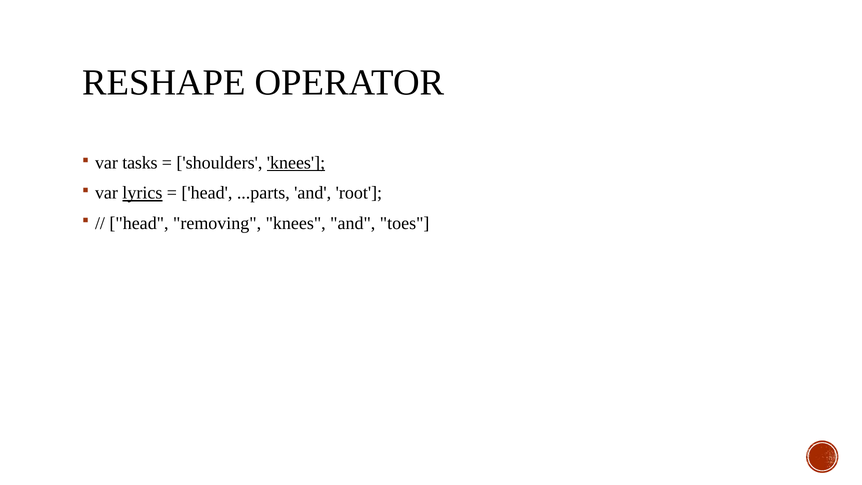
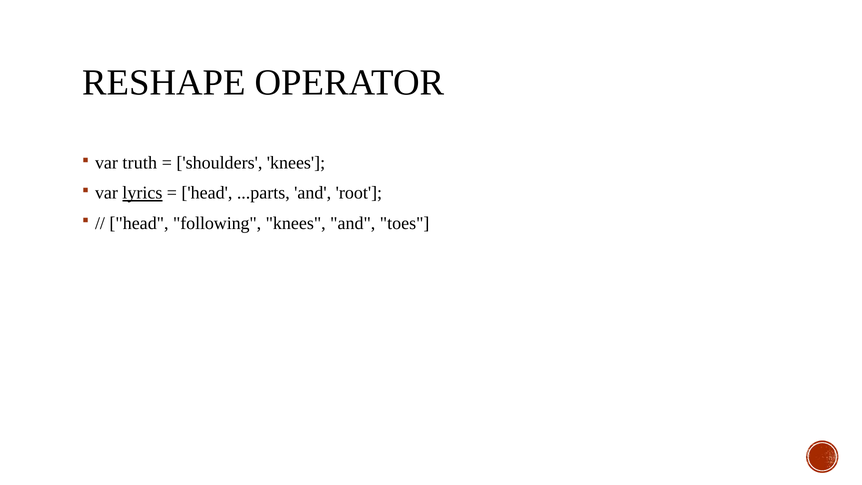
tasks: tasks -> truth (140, 163)
knees underline: present -> none (296, 163)
removing: removing -> following (217, 223)
